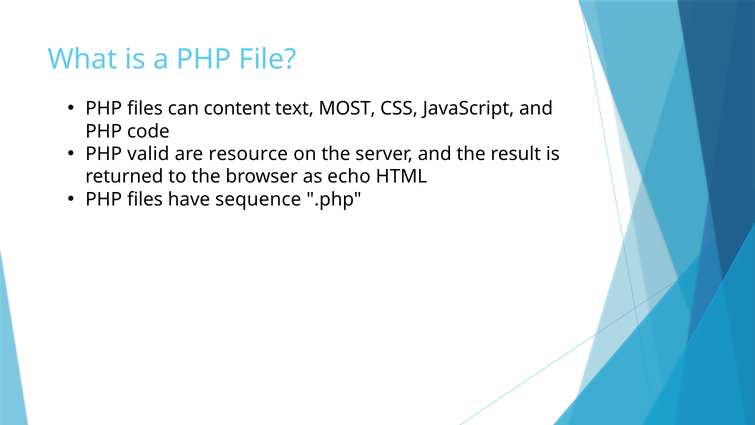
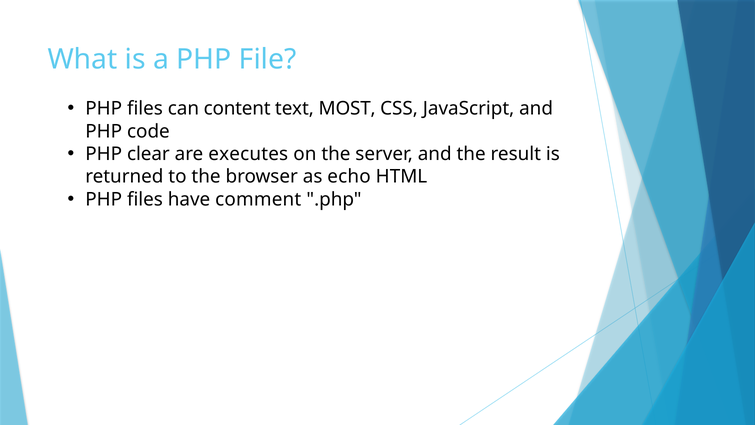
valid: valid -> clear (148, 154)
resource: resource -> executes (248, 154)
sequence: sequence -> comment (258, 199)
